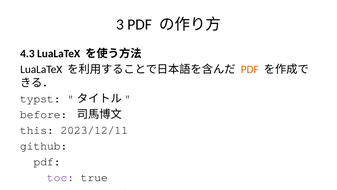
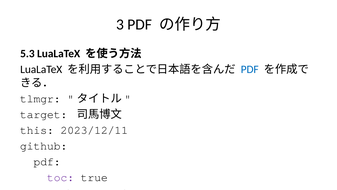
4.3: 4.3 -> 5.3 (27, 53)
PDF colour: orange -> blue (250, 69)
typst: typst -> tlmgr (40, 98)
before: before -> target (44, 114)
